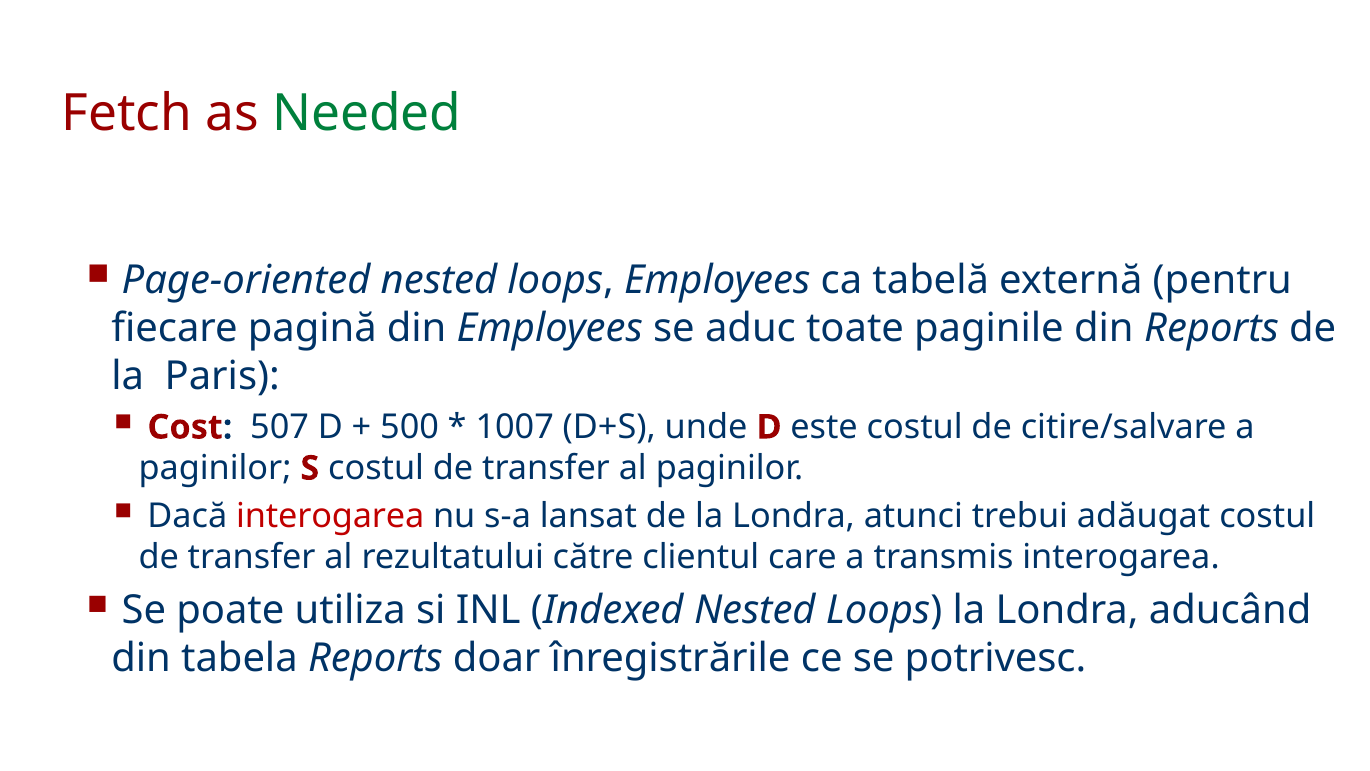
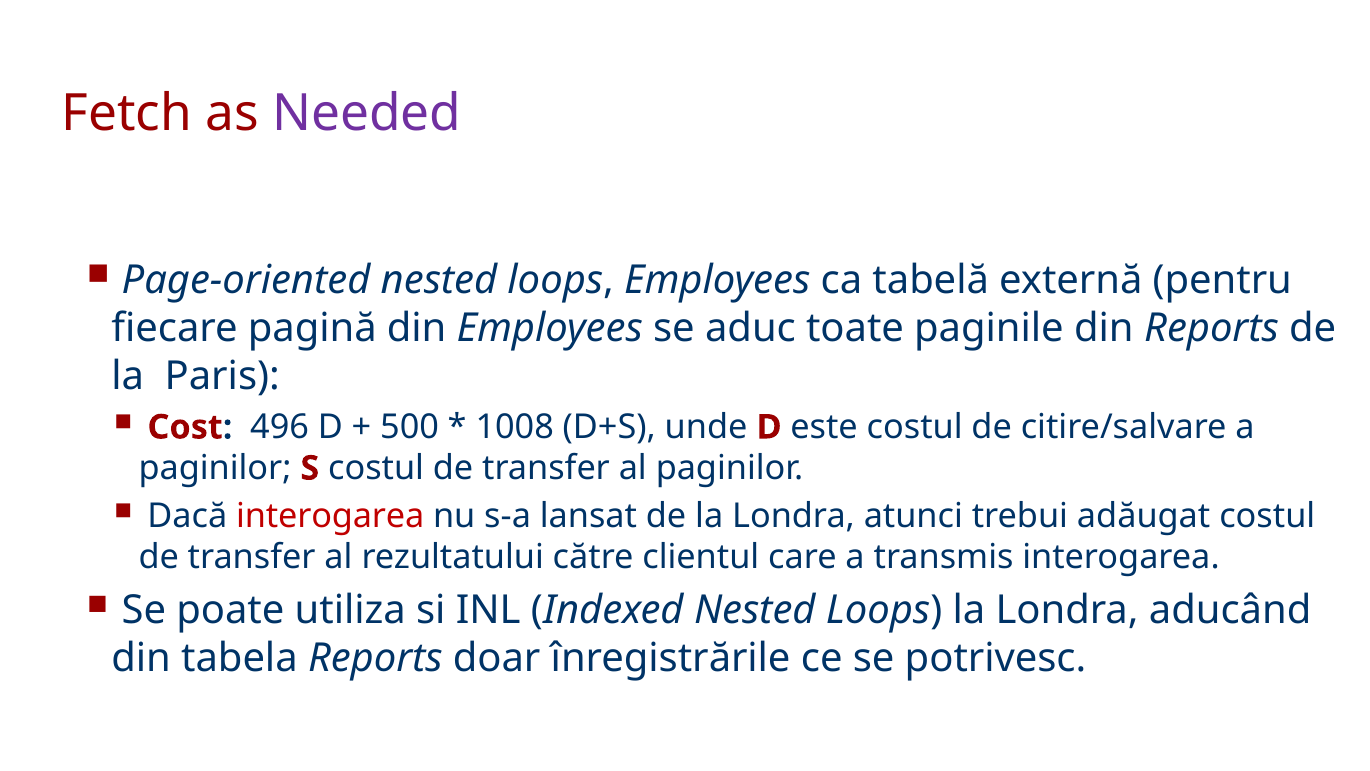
Needed colour: green -> purple (367, 113)
507: 507 -> 496 (280, 427)
1007: 1007 -> 1008 (515, 427)
